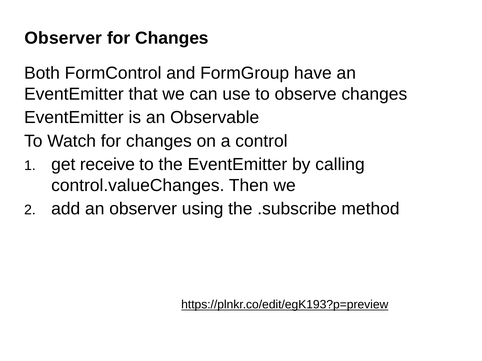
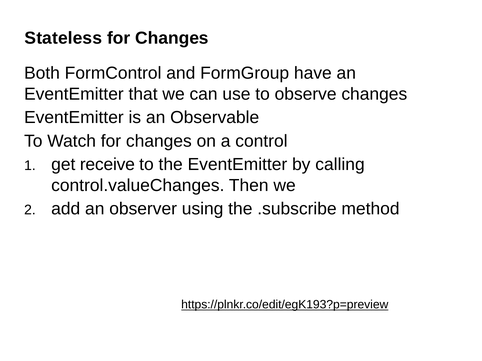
Observer: Observer -> Stateless (63, 38)
